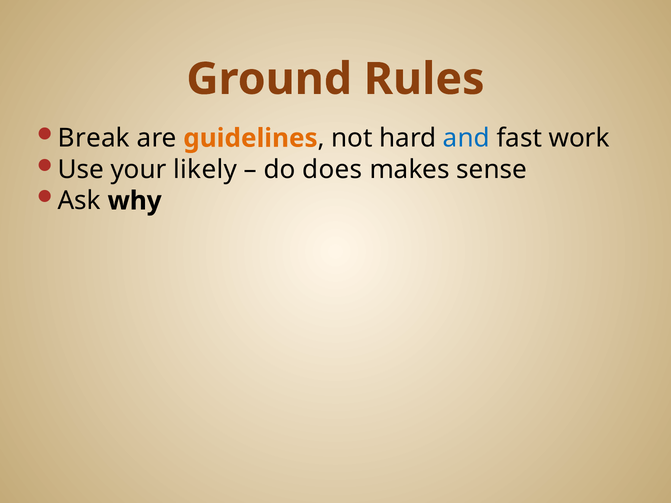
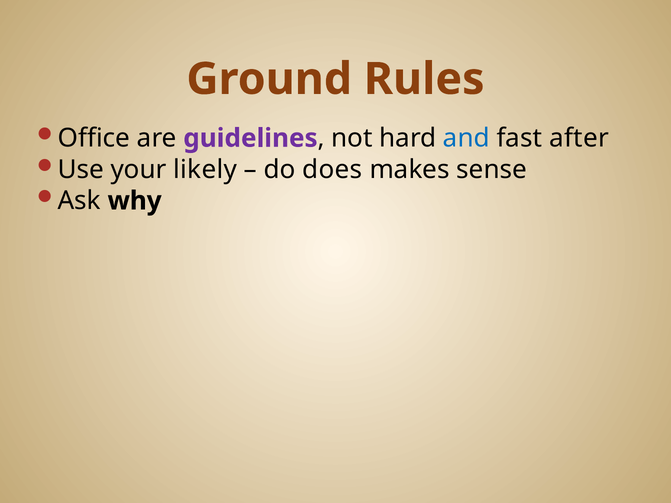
Break: Break -> Office (94, 138)
guidelines colour: orange -> purple (250, 138)
work: work -> after (579, 138)
